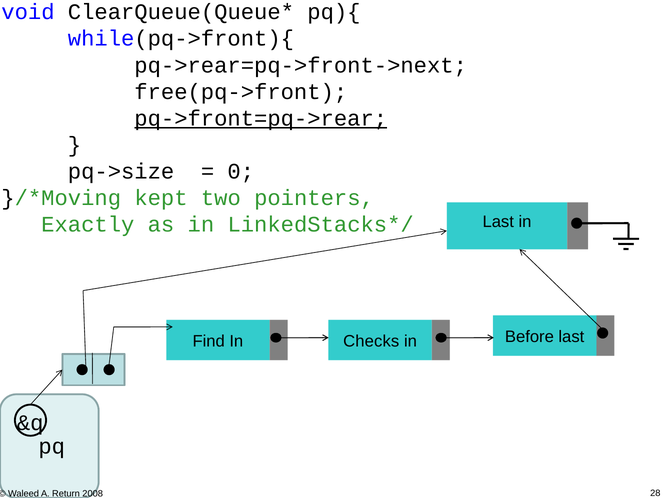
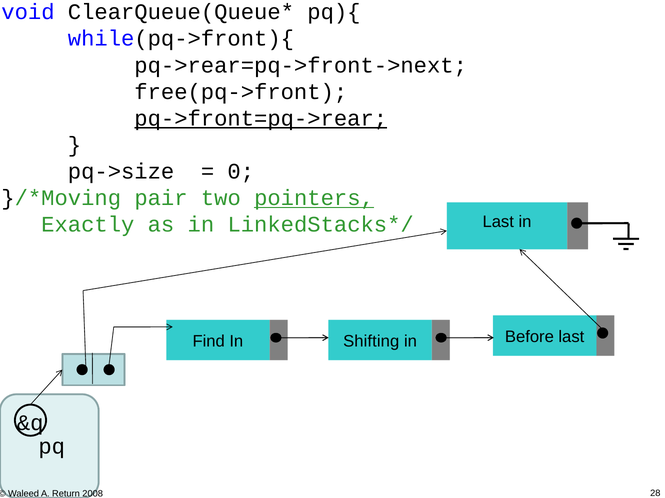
kept: kept -> pair (161, 198)
pointers underline: none -> present (314, 198)
Checks: Checks -> Shifting (371, 342)
